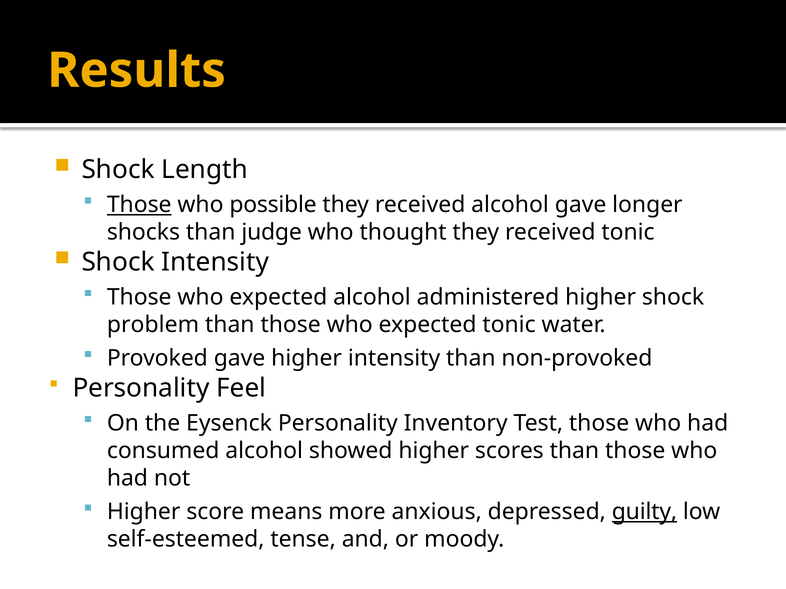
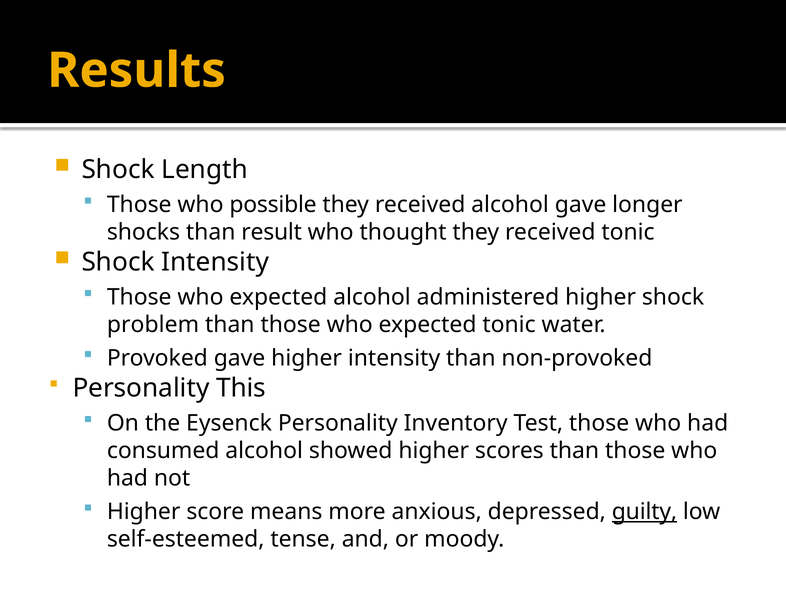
Those underline: present -> none (139, 205)
judge: judge -> result (272, 232)
Feel: Feel -> This (241, 388)
